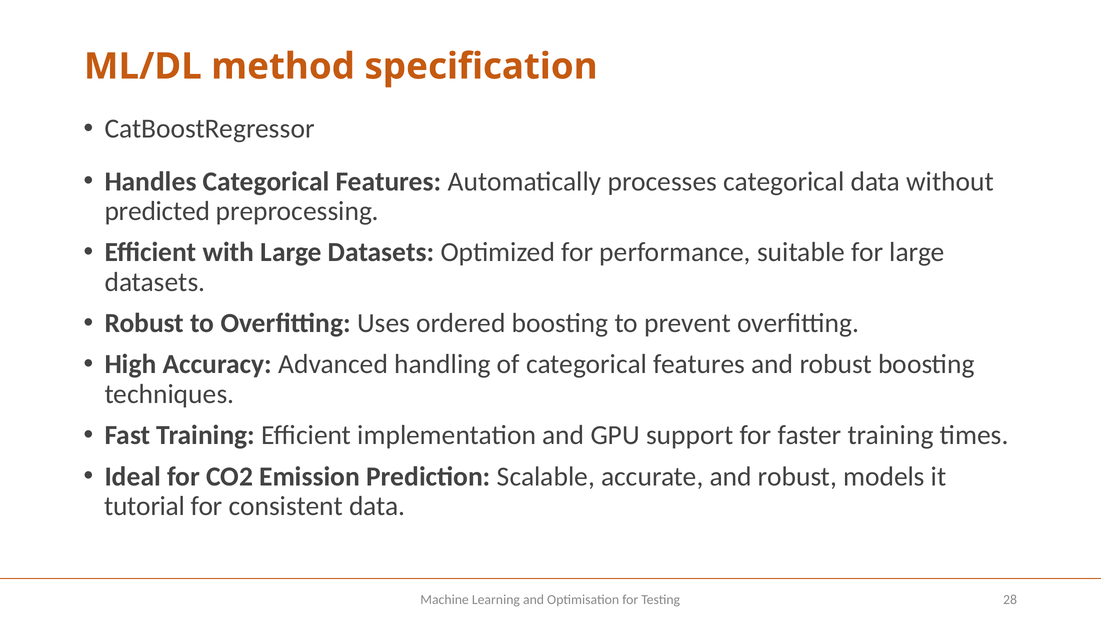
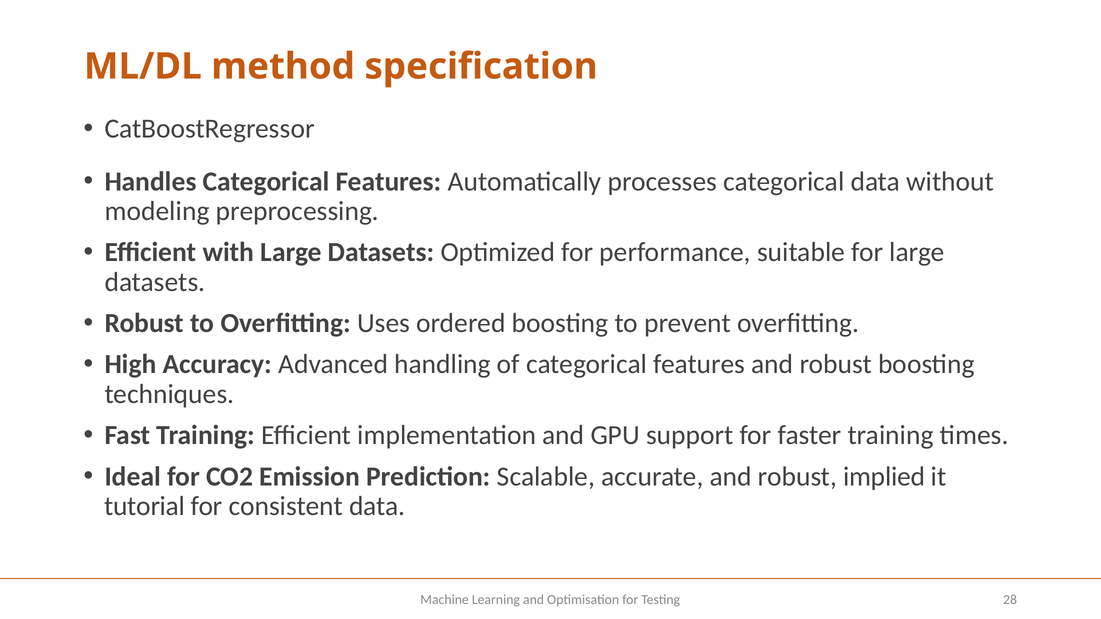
predicted: predicted -> modeling (157, 211)
models: models -> implied (884, 477)
